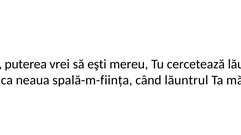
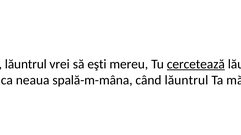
puterea: puterea -> lăuntrul (26, 64)
cercetează underline: none -> present (196, 64)
spală-m-ființa: spală-m-ființa -> spală-m-mâna (93, 80)
